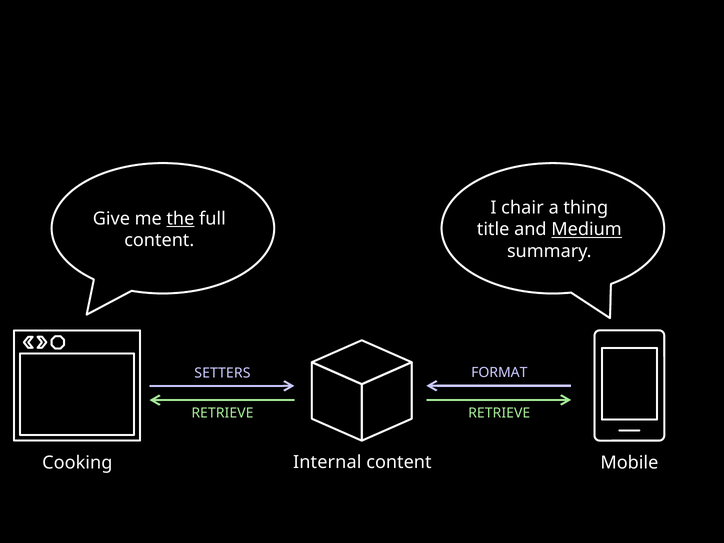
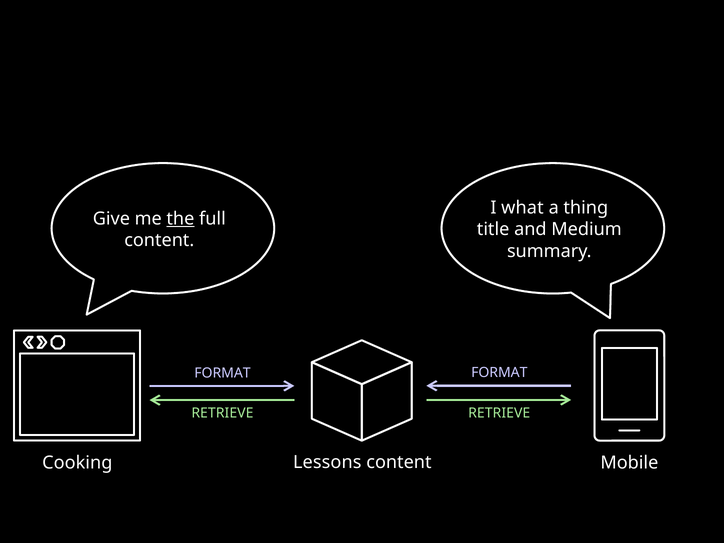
chair: chair -> what (522, 208)
Medium underline: present -> none (587, 230)
SETTERS: SETTERS -> FORMAT (223, 373)
Internal: Internal -> Lessons (327, 463)
